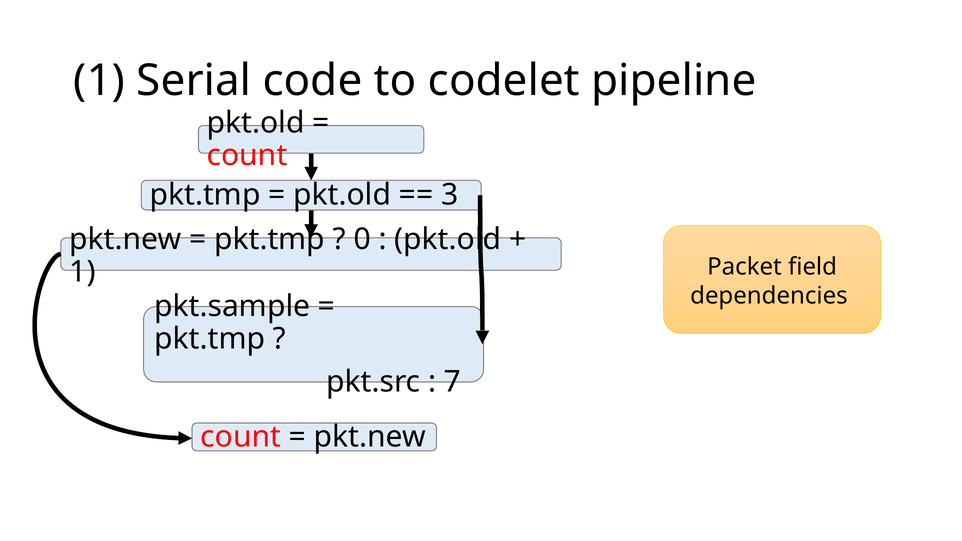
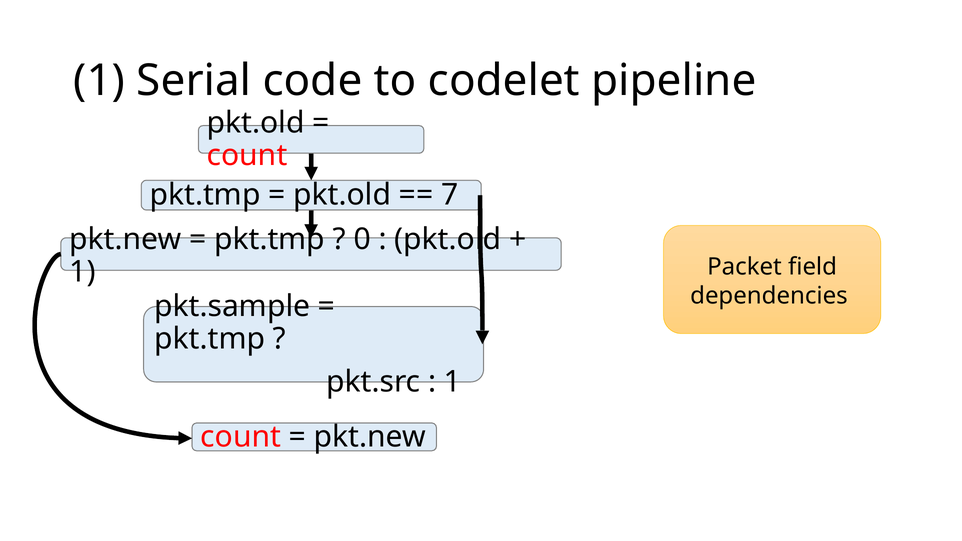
3: 3 -> 7 (450, 195)
7: 7 -> 1 (453, 382)
